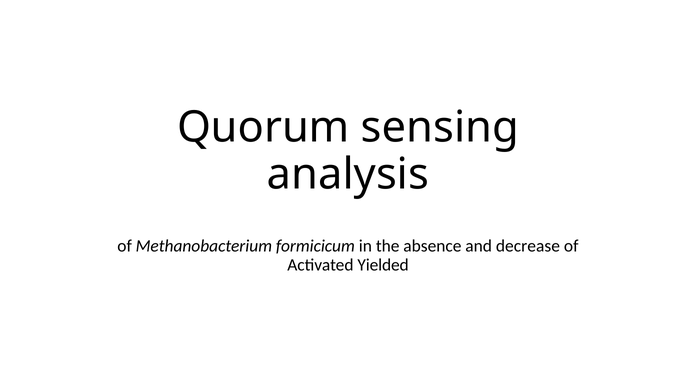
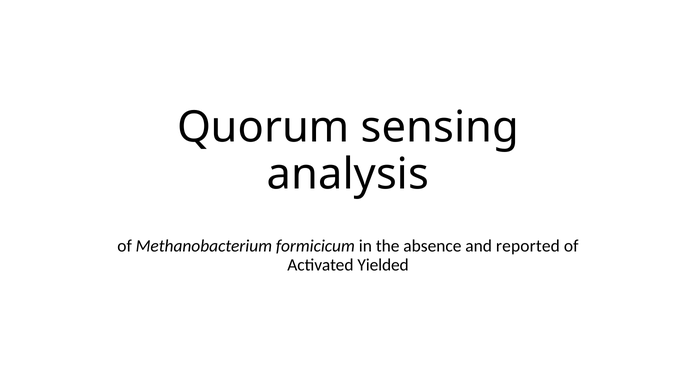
decrease: decrease -> reported (528, 246)
